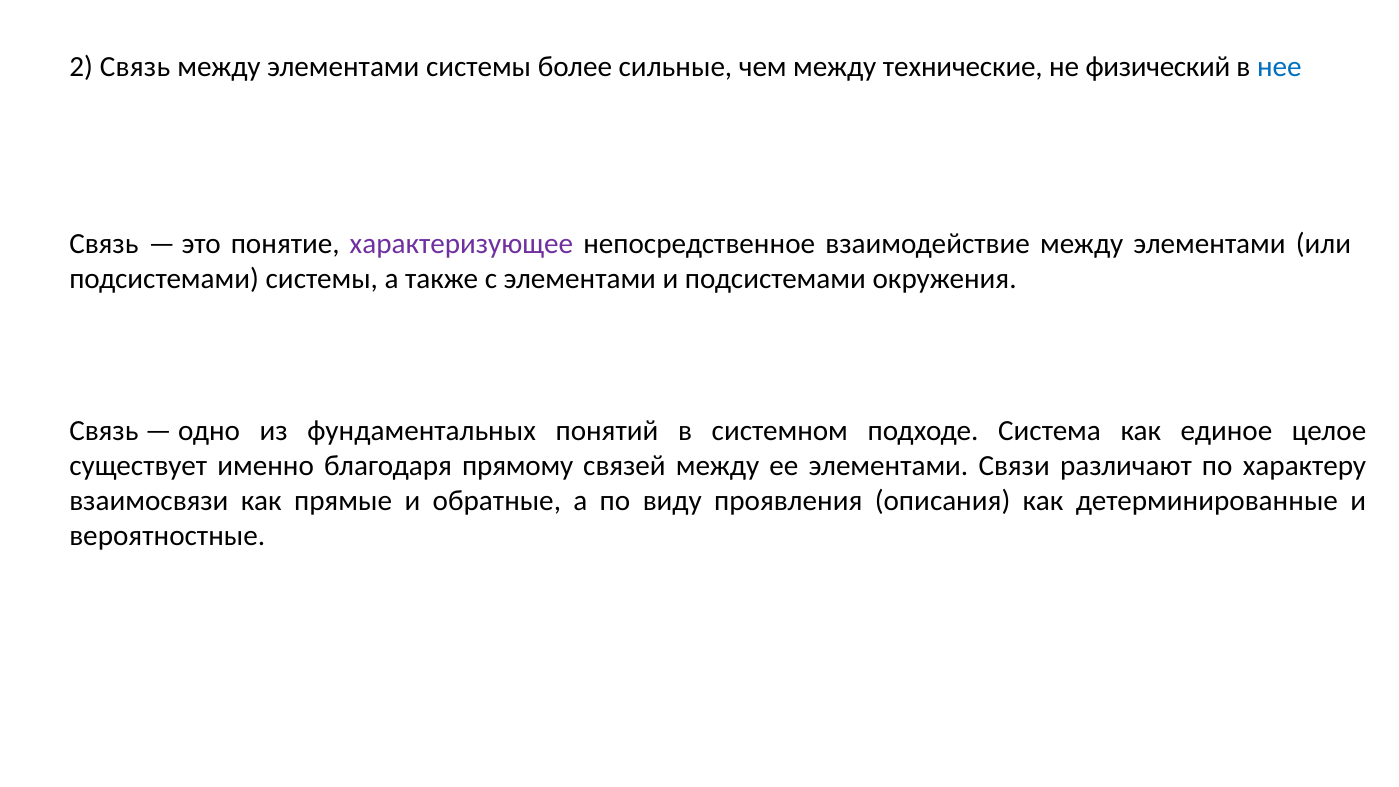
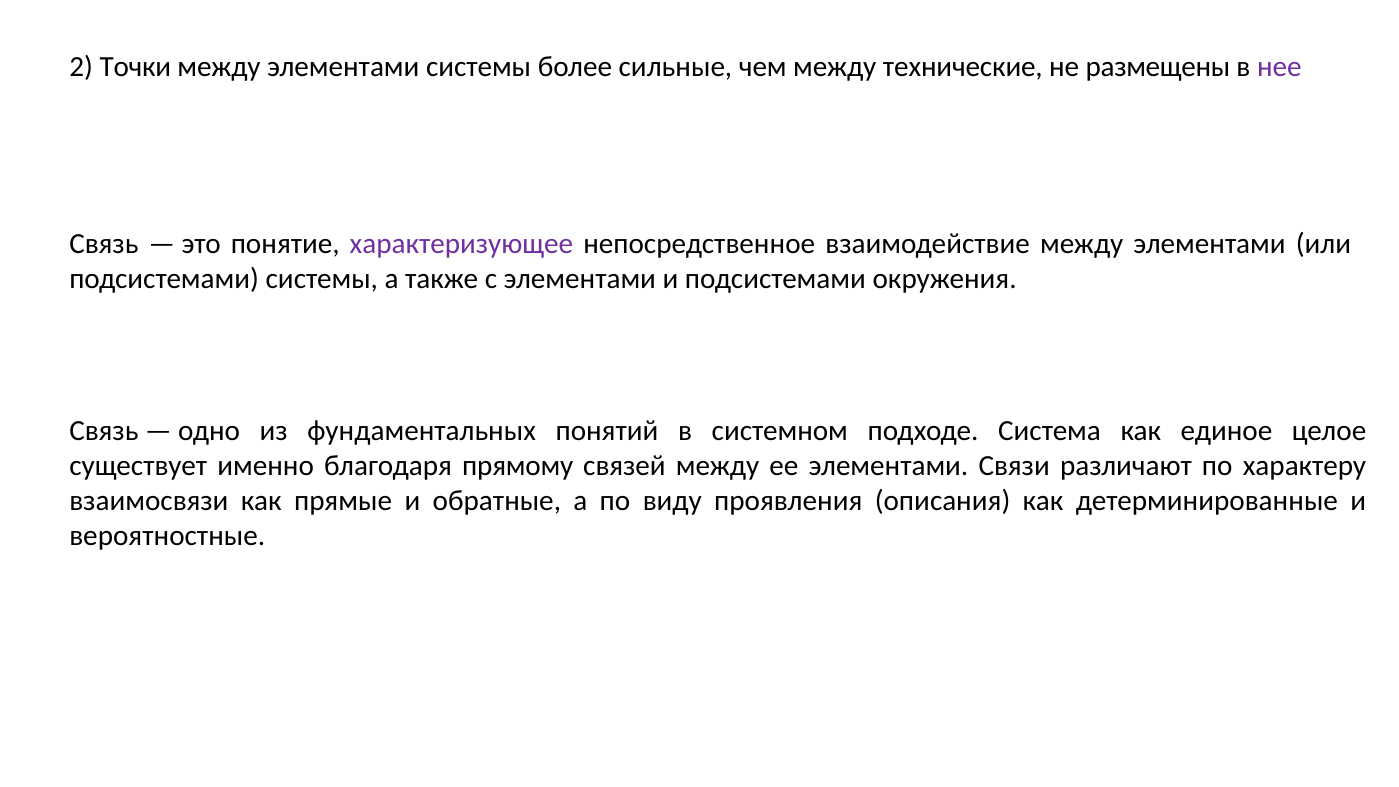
2 Связь: Связь -> Точки (135, 66)
физический: физический -> размещены (1158, 66)
нее colour: blue -> purple (1279, 66)
